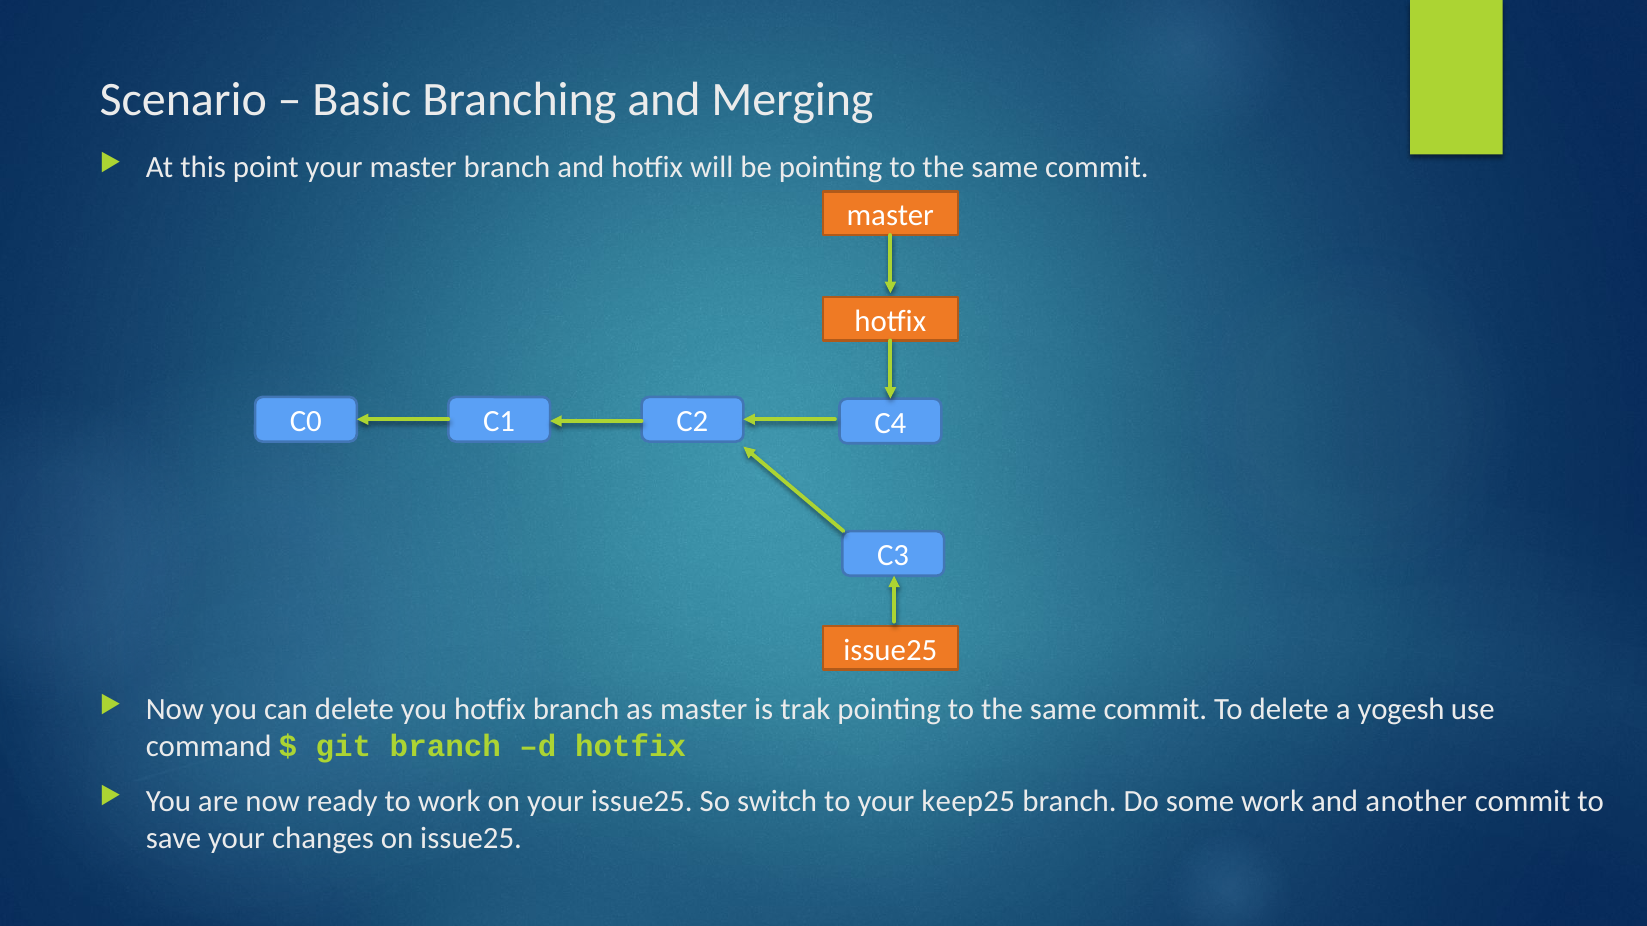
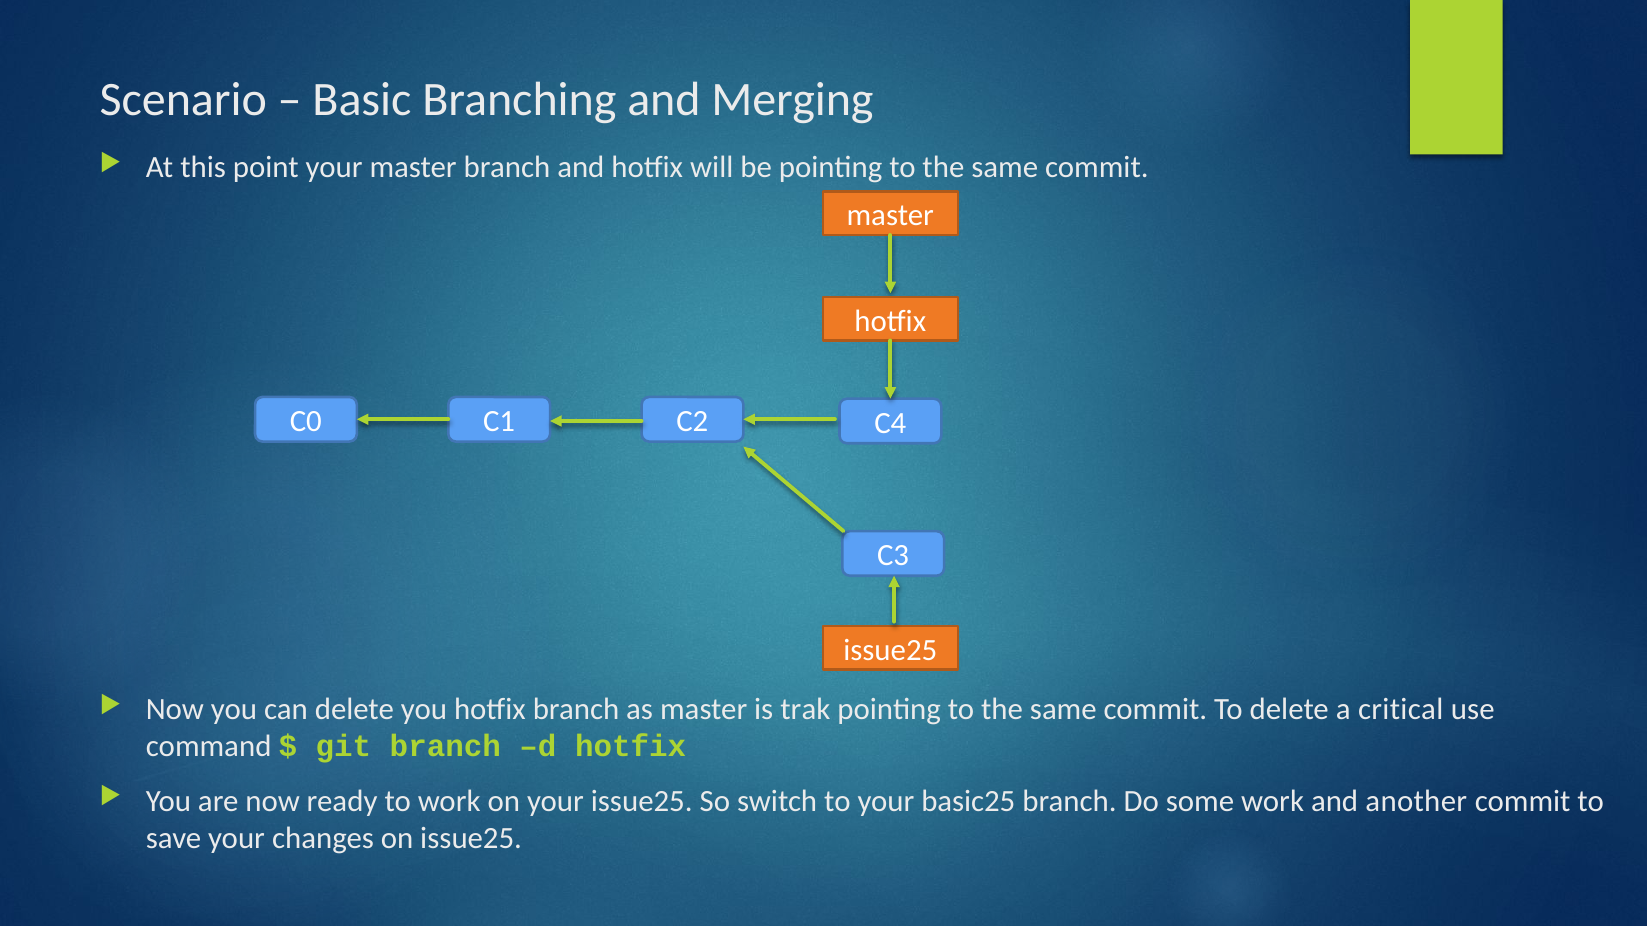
yogesh: yogesh -> critical (1401, 710)
keep25: keep25 -> basic25 (968, 801)
